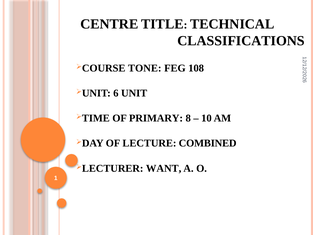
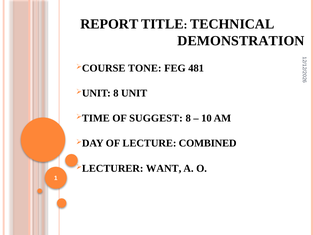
CENTRE: CENTRE -> REPORT (109, 24)
CLASSIFICATIONS: CLASSIFICATIONS -> DEMONSTRATION (241, 41)
108: 108 -> 481 (196, 68)
6: 6 -> 8 (116, 93)
PRIMARY: PRIMARY -> SUGGEST (156, 118)
